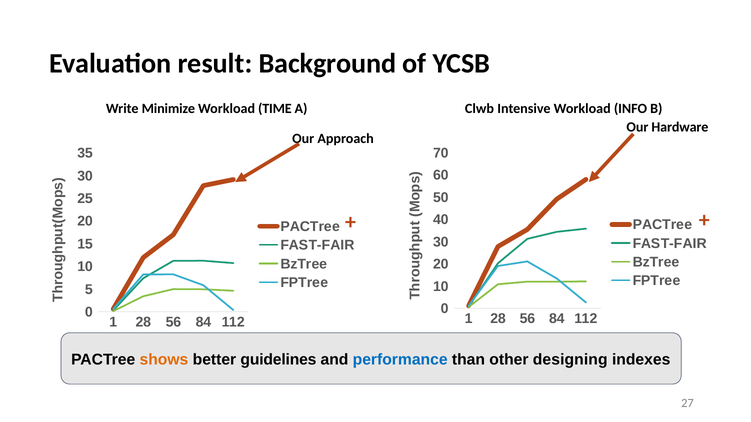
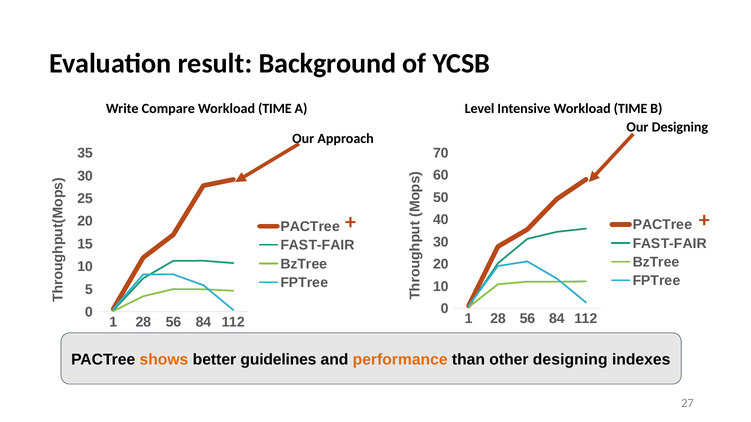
Minimize: Minimize -> Compare (168, 109)
Clwb: Clwb -> Level (480, 109)
Intensive Workload INFO: INFO -> TIME (631, 109)
Hardware: Hardware -> Designing (680, 127)
performance colour: blue -> orange (400, 360)
